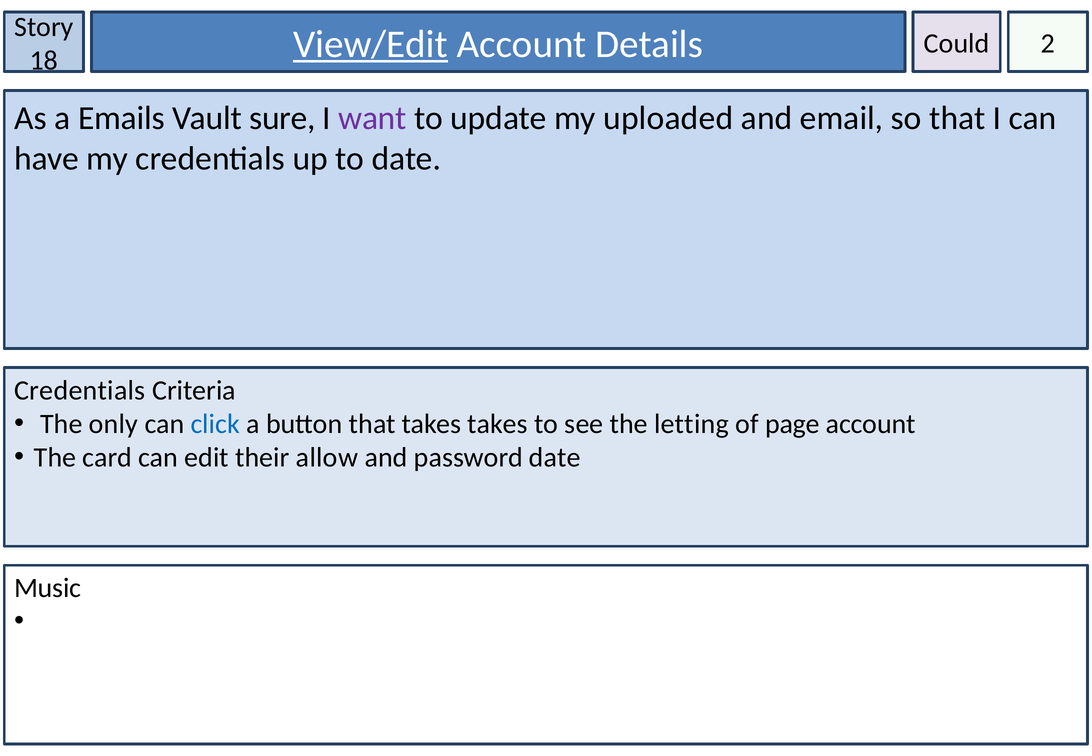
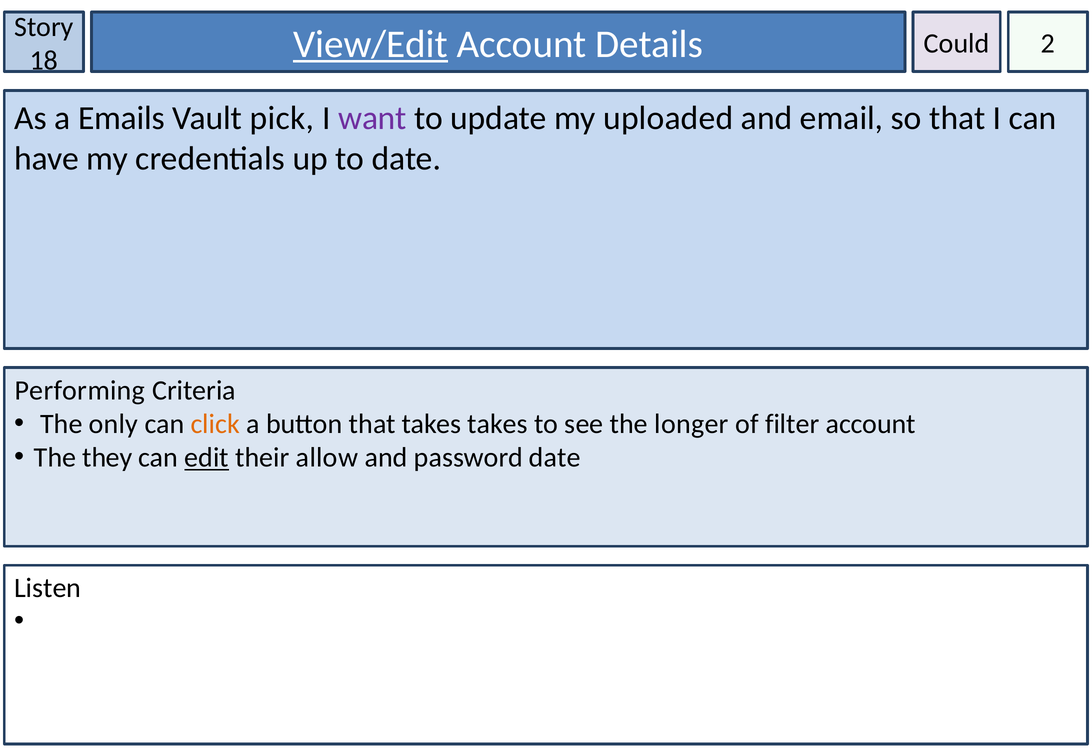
sure: sure -> pick (282, 118)
Credentials: Credentials -> Performing (80, 390)
click colour: blue -> orange (215, 424)
letting: letting -> longer (691, 424)
page: page -> filter (792, 424)
card: card -> they (107, 458)
edit underline: none -> present (207, 458)
Music: Music -> Listen (48, 588)
